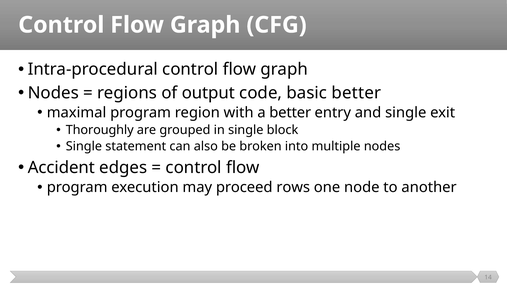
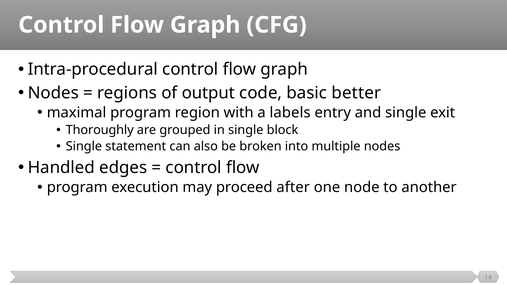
a better: better -> labels (290, 113)
Accident: Accident -> Handled (61, 168)
rows: rows -> after (293, 188)
